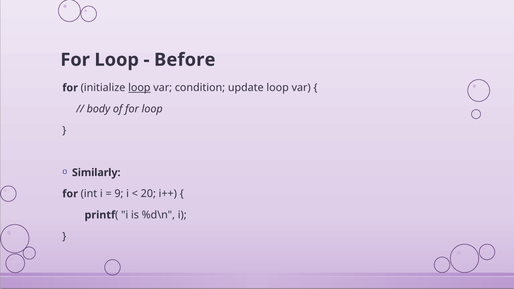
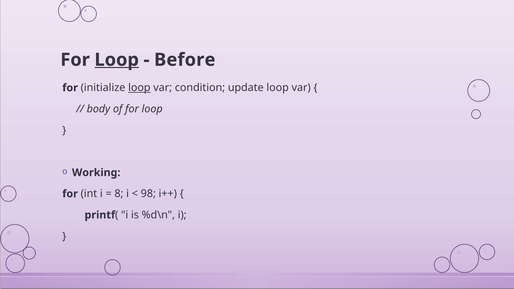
Loop underline: none -> present (117, 60)
Similarly: Similarly -> Working (96, 173)
9: 9 -> 8 (119, 194)
20: 20 -> 98 (148, 194)
